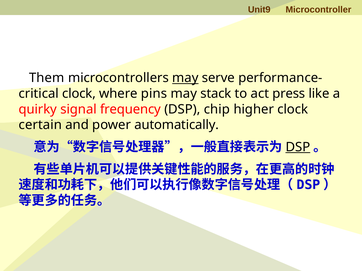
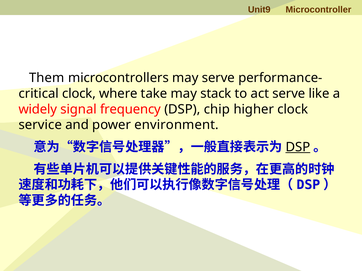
may underline: present -> none (185, 78)
pins: pins -> take (154, 94)
act press: press -> serve (289, 94)
quirky: quirky -> widely (38, 109)
certain: certain -> service (40, 125)
automatically: automatically -> environment (177, 125)
